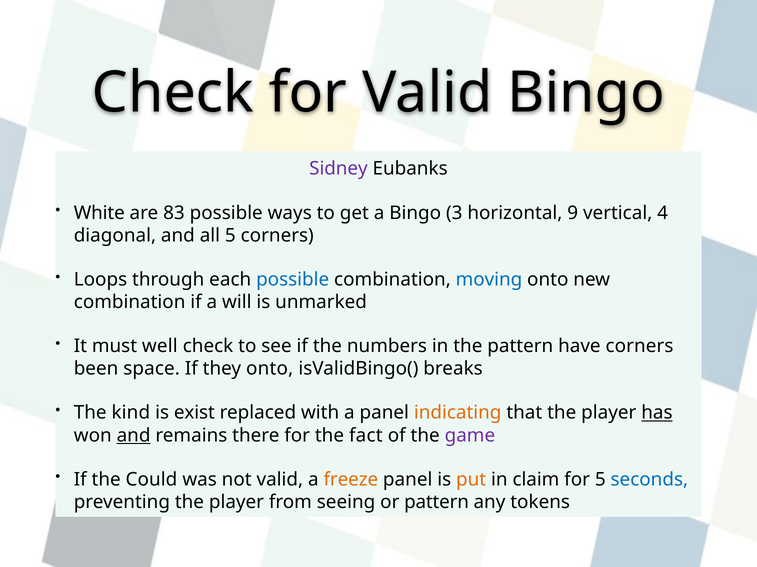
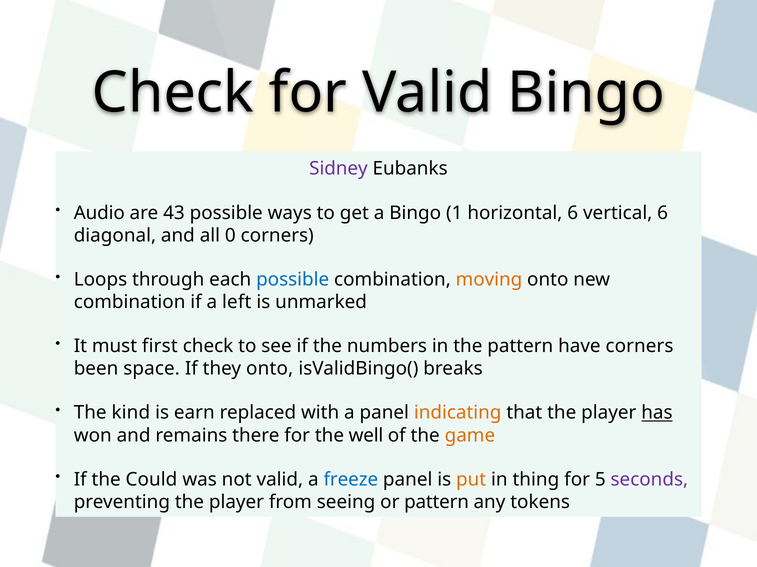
White: White -> Audio (99, 213)
83: 83 -> 43 (174, 213)
3: 3 -> 1 (454, 213)
horizontal 9: 9 -> 6 (573, 213)
vertical 4: 4 -> 6 (663, 213)
all 5: 5 -> 0 (230, 236)
moving colour: blue -> orange (489, 280)
will: will -> left (237, 302)
well: well -> first (160, 347)
exist: exist -> earn (194, 413)
and underline: present -> none (134, 436)
fact: fact -> well (366, 436)
game colour: purple -> orange (470, 436)
freeze colour: orange -> blue (351, 480)
claim: claim -> thing (536, 480)
seconds colour: blue -> purple (649, 480)
